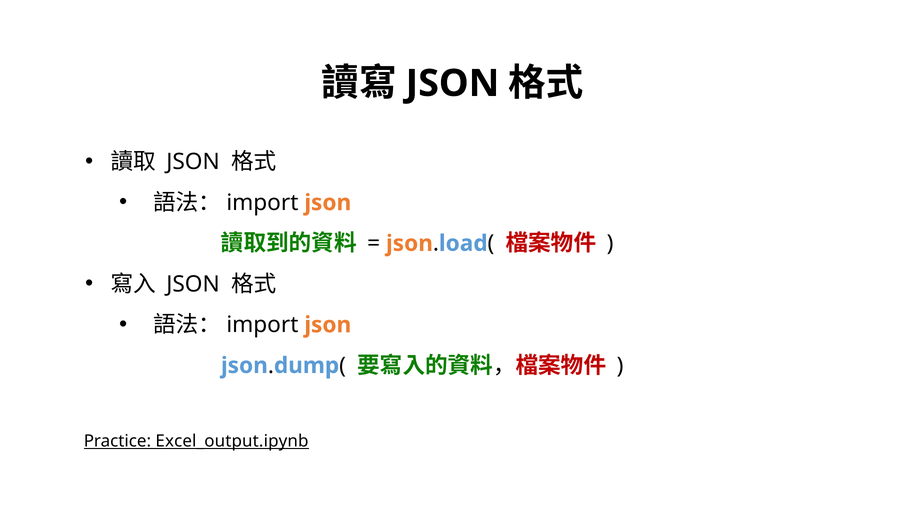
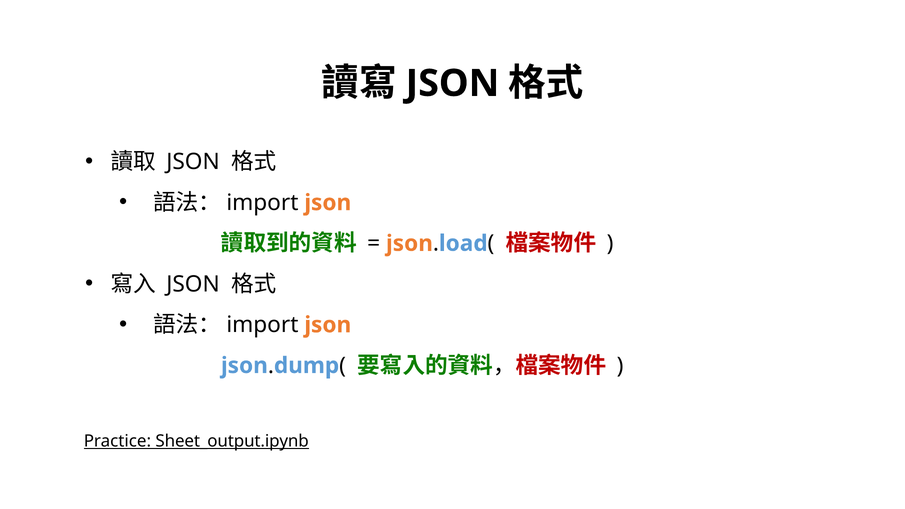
Excel_output.ipynb: Excel_output.ipynb -> Sheet_output.ipynb (232, 441)
